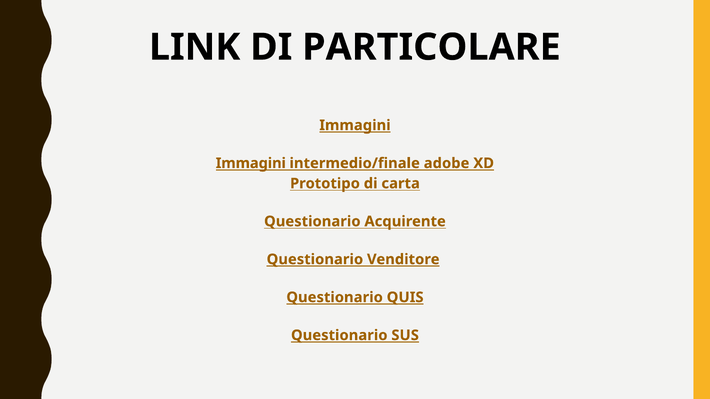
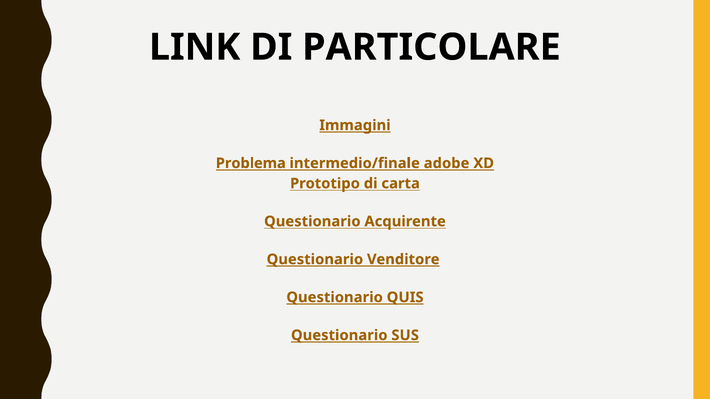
Immagini: Immagini -> Problema (251, 163)
